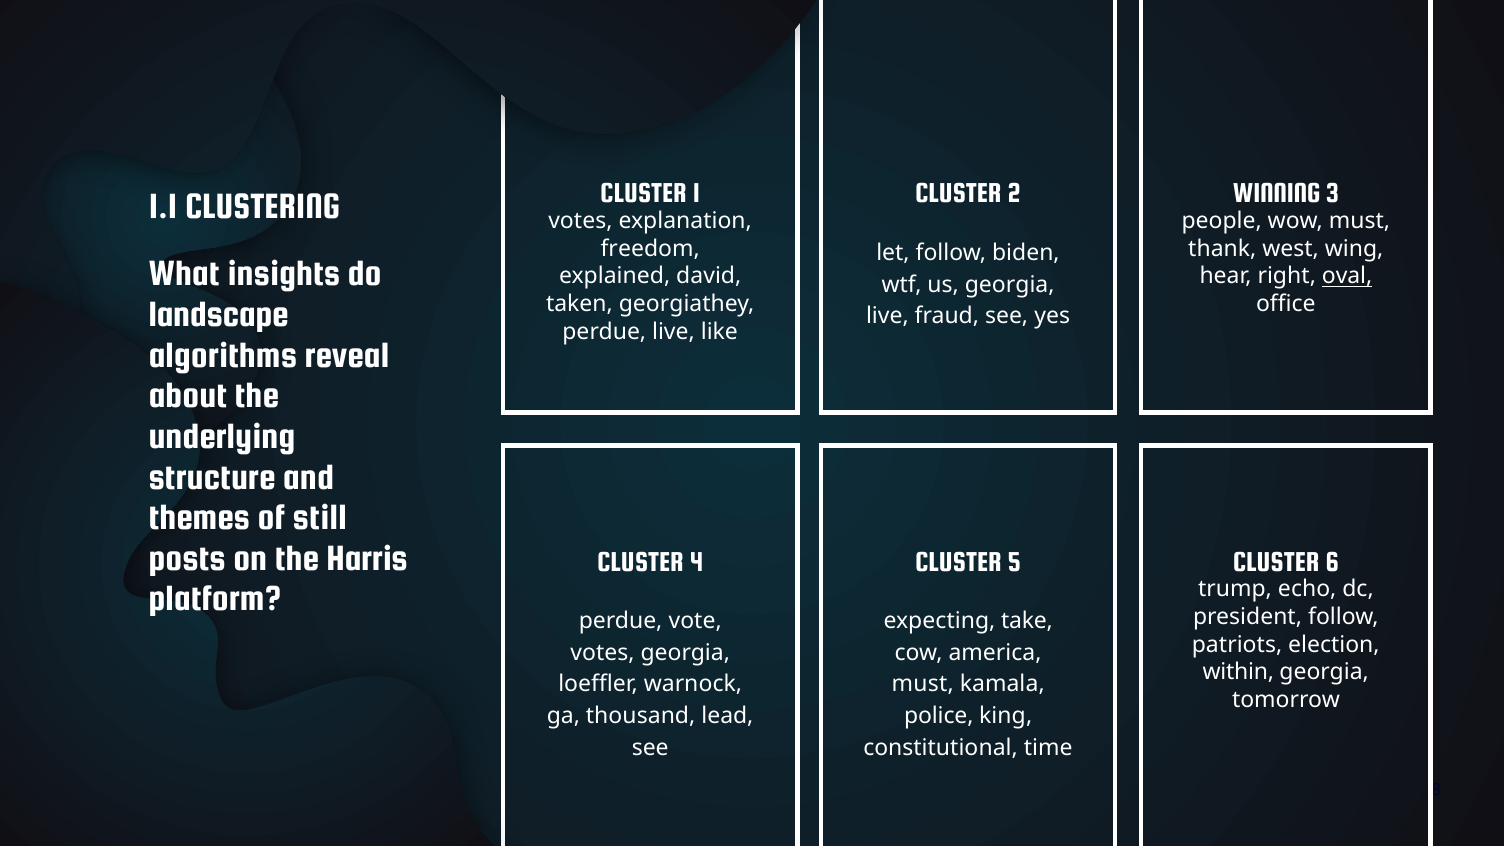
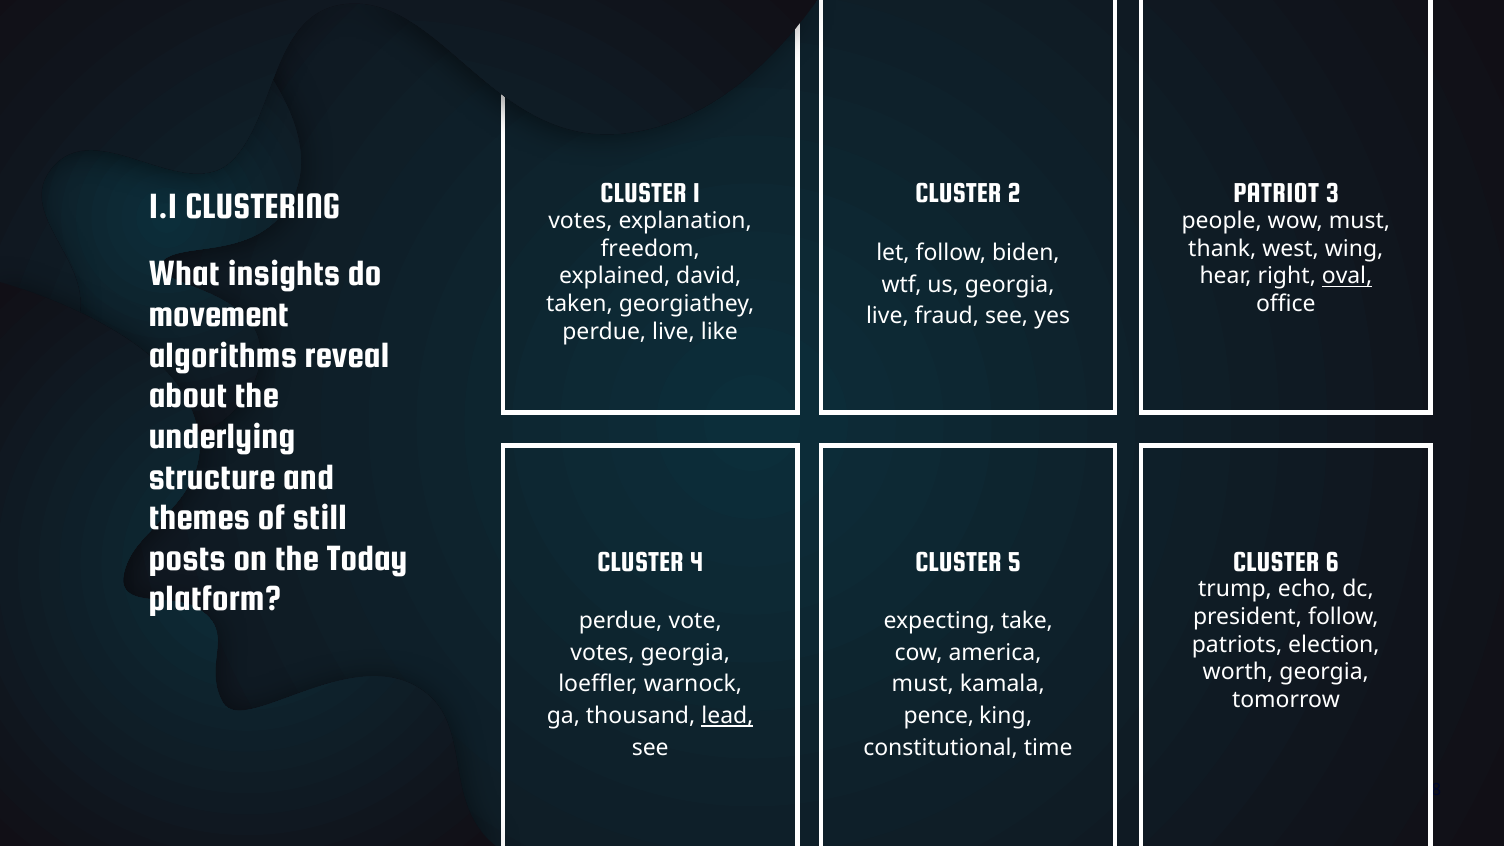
WINNING: WINNING -> PATRIOT (1276, 193)
landscape: landscape -> movement (219, 314)
Harris: Harris -> Today (367, 558)
within: within -> worth (1238, 672)
lead underline: none -> present (727, 716)
police: police -> pence (939, 716)
